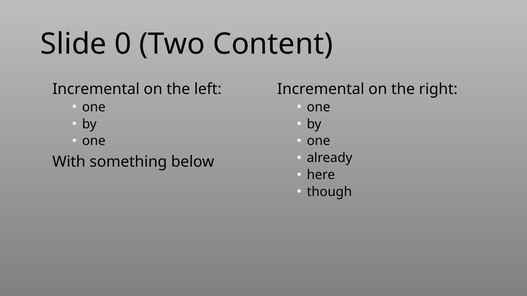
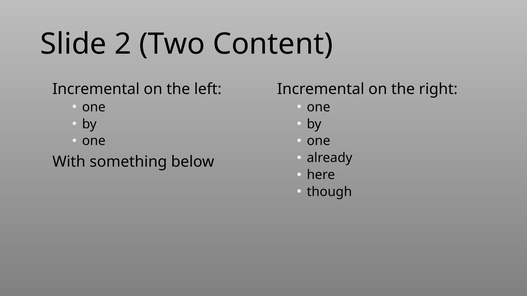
0: 0 -> 2 (123, 44)
